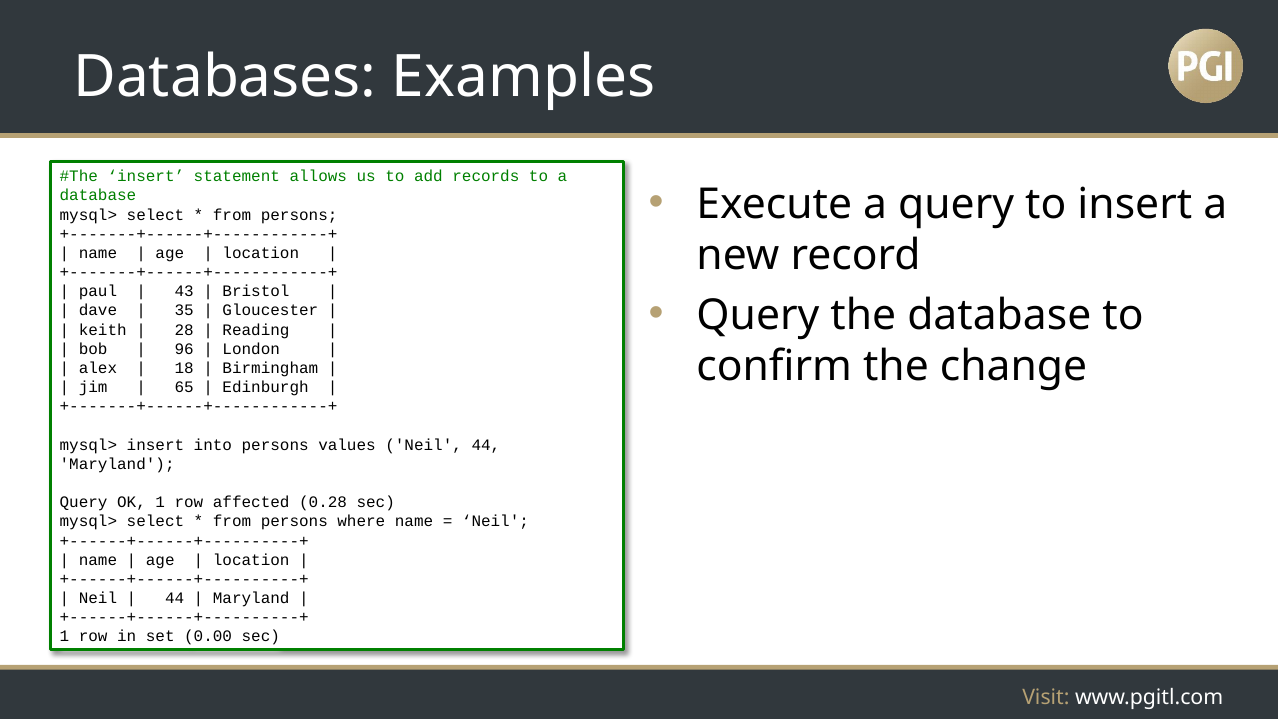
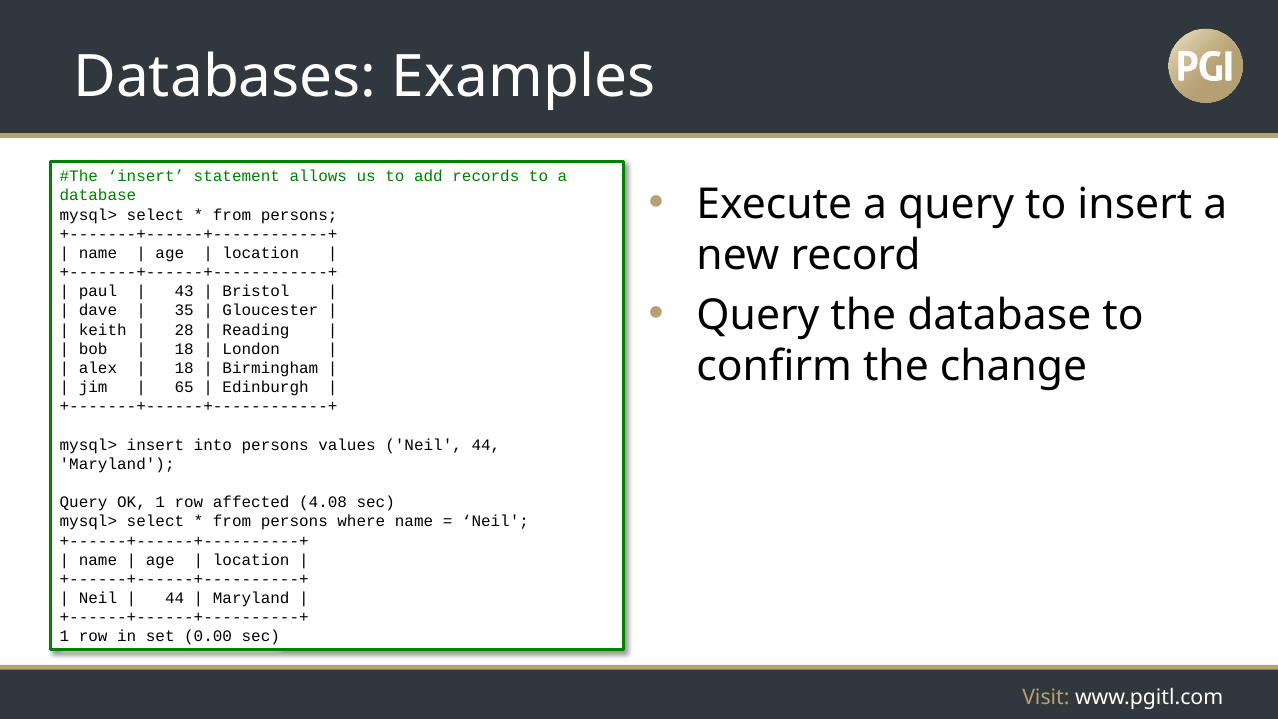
96: 96 -> 18 (184, 349)
0.28: 0.28 -> 4.08 (323, 502)
